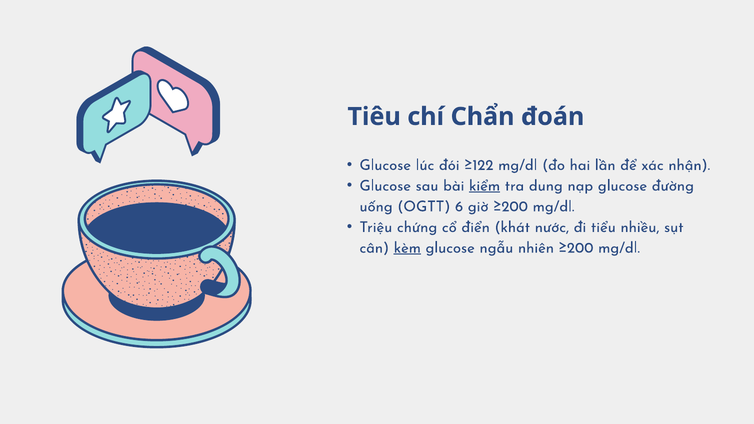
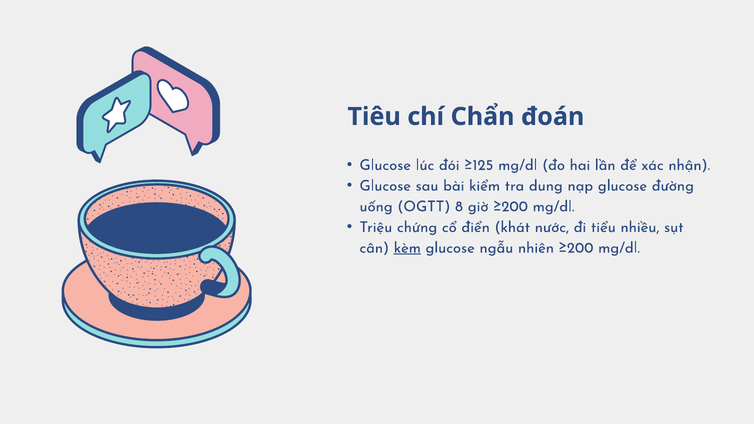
≥122: ≥122 -> ≥125 (479, 165)
kiểm underline: present -> none (485, 186)
6: 6 -> 8 (459, 206)
